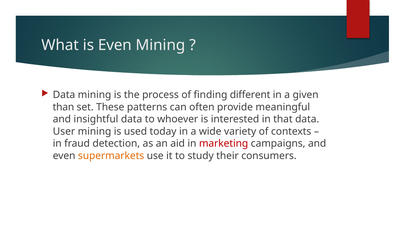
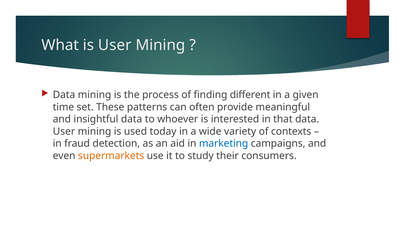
is Even: Even -> User (115, 45)
than: than -> time (63, 107)
marketing colour: red -> blue (224, 143)
